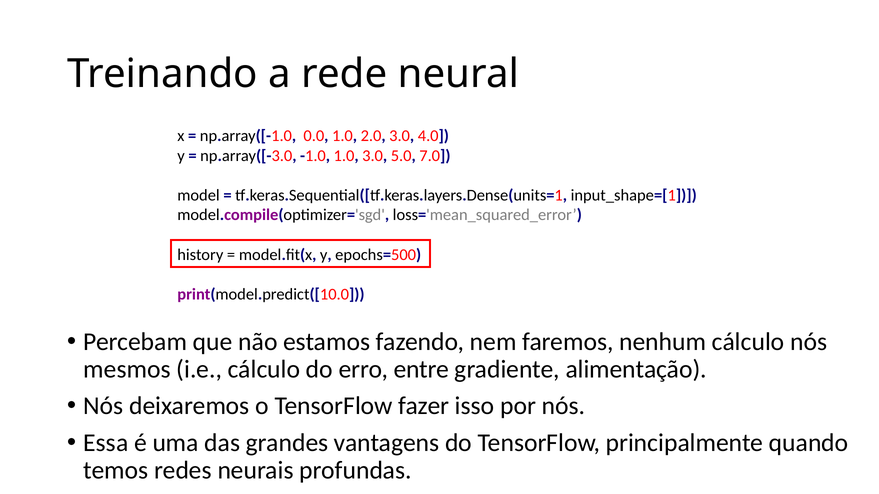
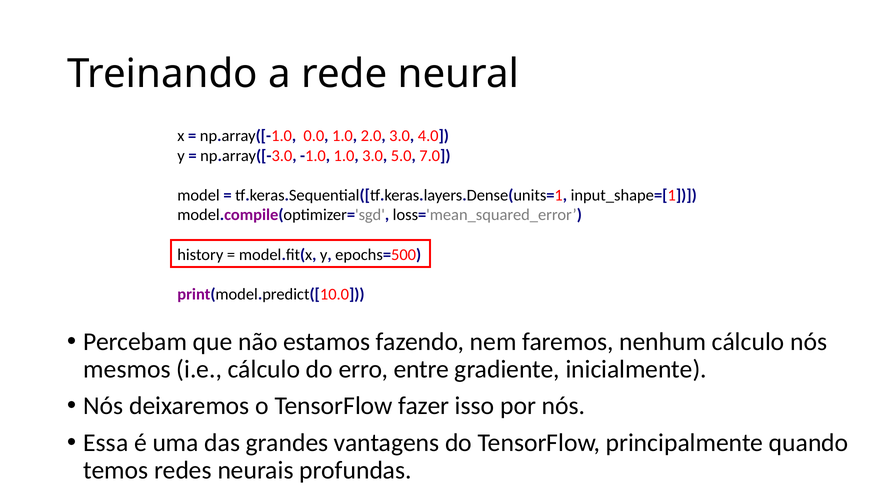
alimentação: alimentação -> inicialmente (636, 370)
